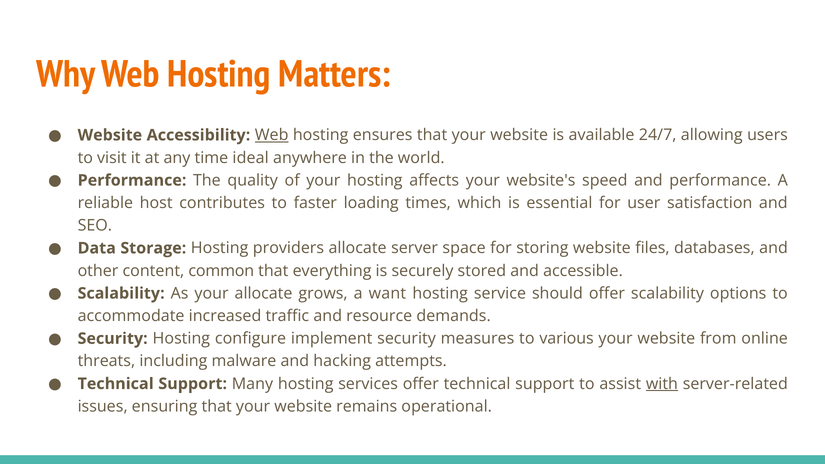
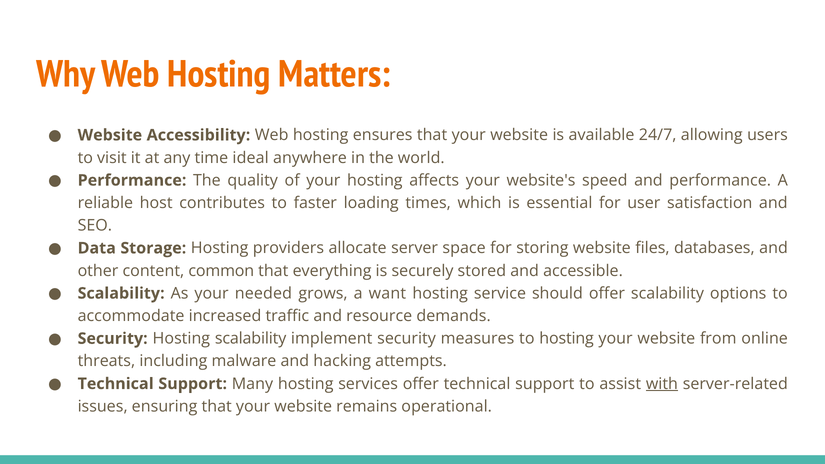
Web underline: present -> none (272, 135)
your allocate: allocate -> needed (263, 293)
Hosting configure: configure -> scalability (251, 339)
to various: various -> hosting (567, 339)
